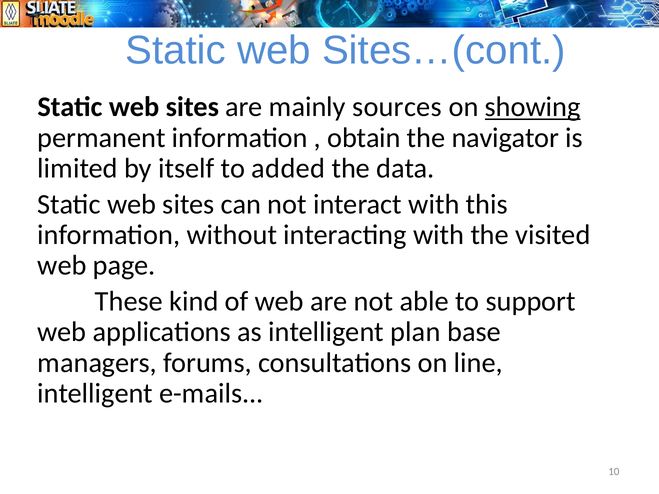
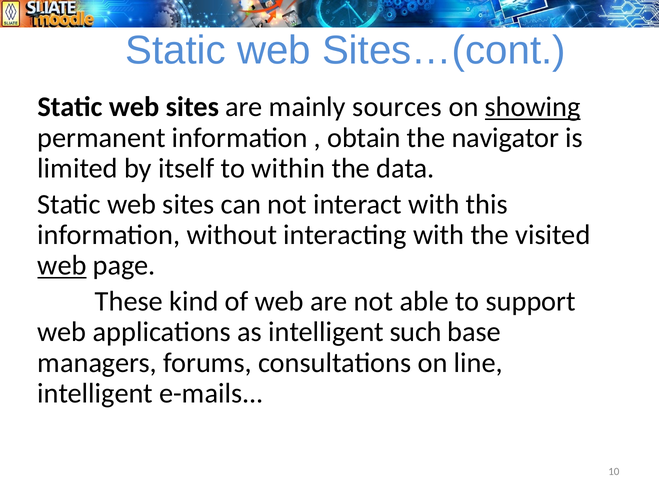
added: added -> within (288, 168)
web underline: none -> present (62, 266)
plan: plan -> such (416, 332)
